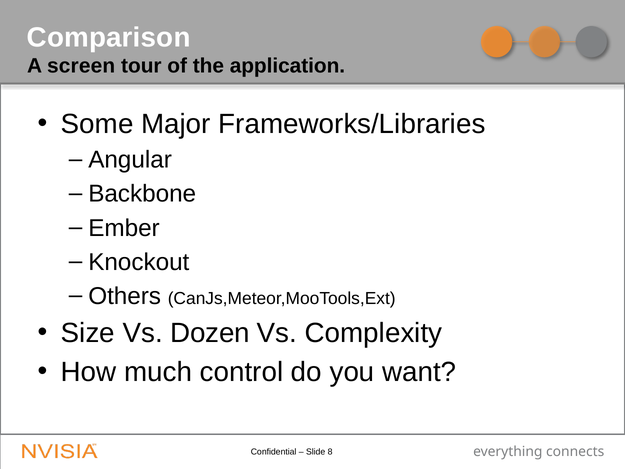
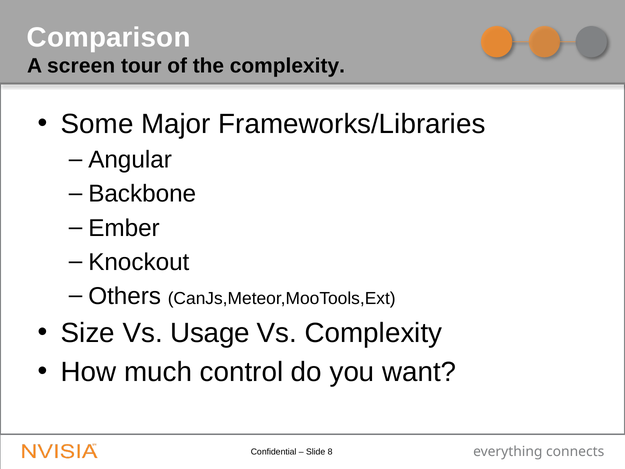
the application: application -> complexity (287, 66)
Dozen: Dozen -> Usage (210, 333)
